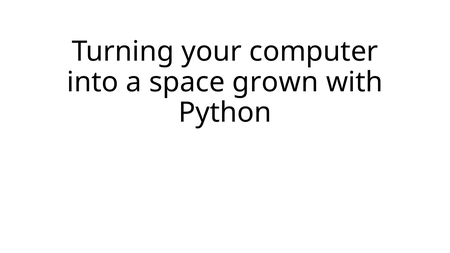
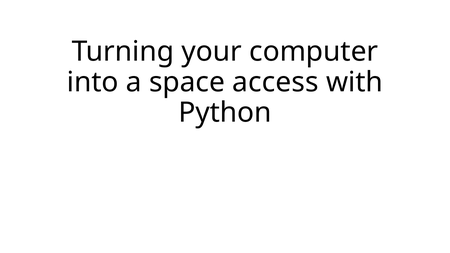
grown: grown -> access (275, 82)
